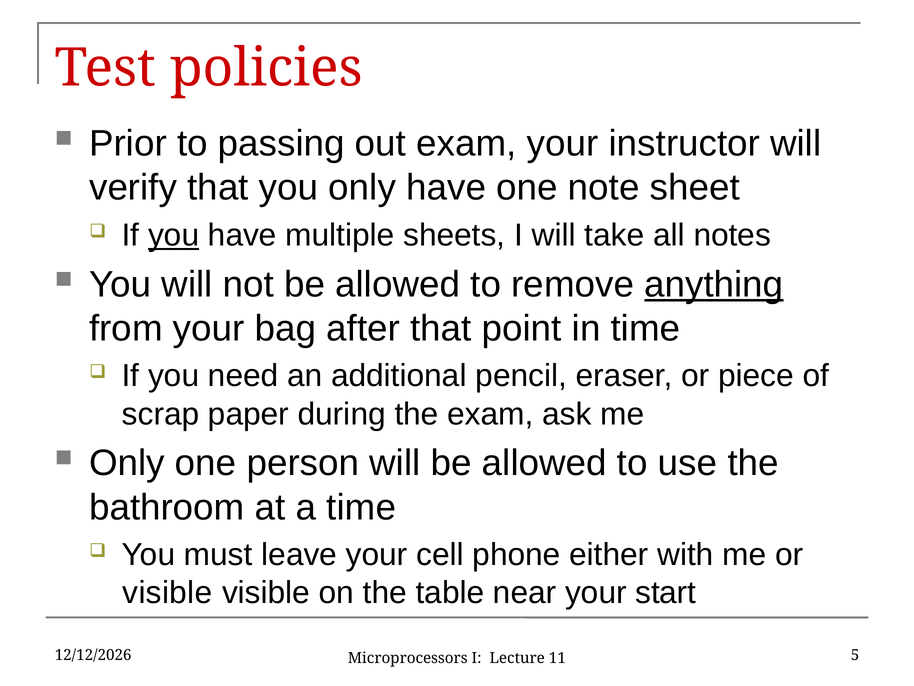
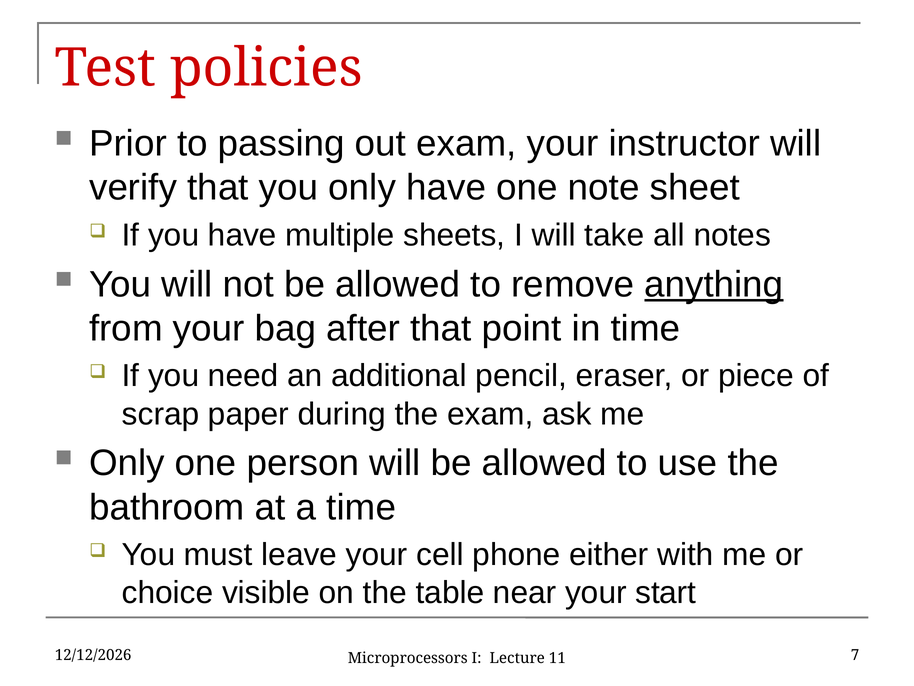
you underline: present -> none (174, 235)
visible: visible -> choice (168, 593)
5: 5 -> 7 (855, 655)
